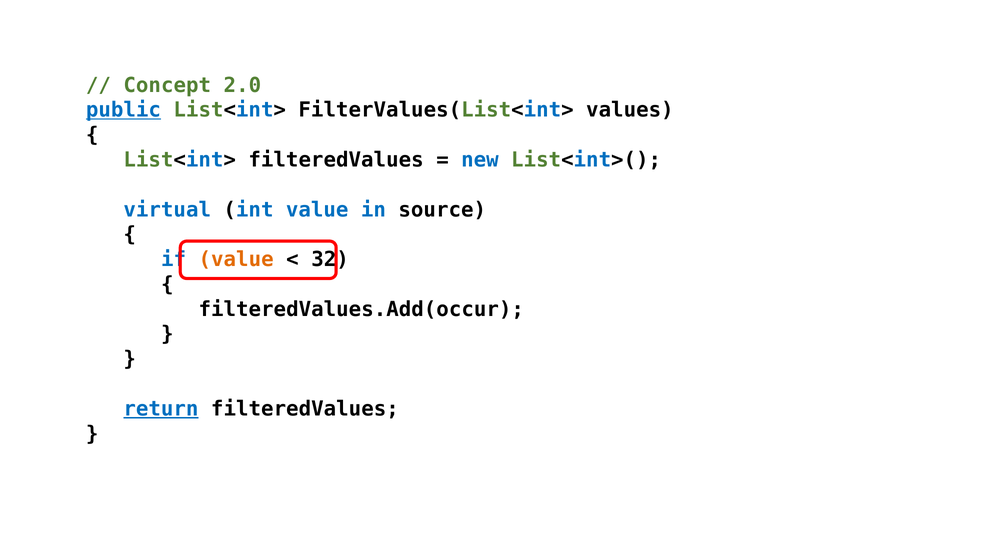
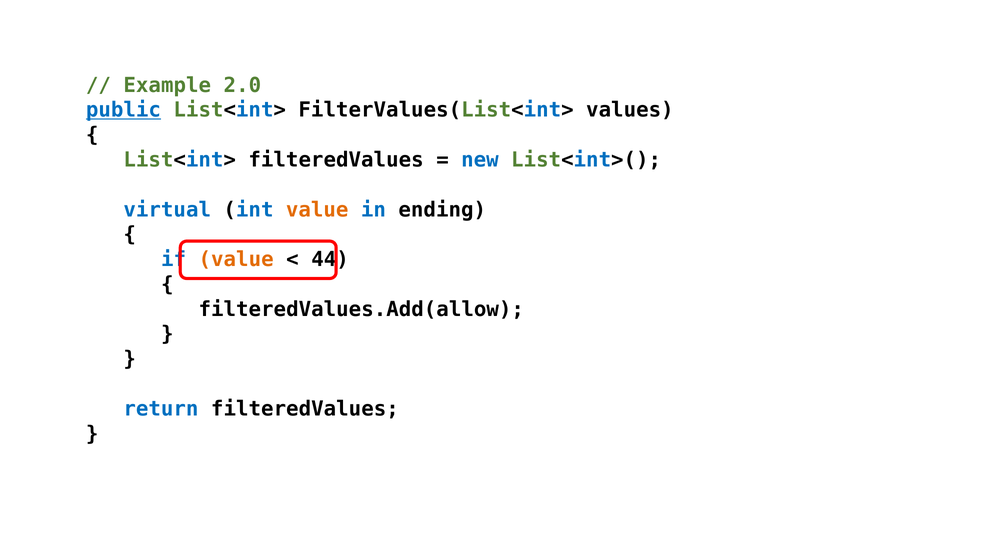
Concept: Concept -> Example (167, 85)
value colour: blue -> orange (317, 210)
source: source -> ending (442, 210)
32: 32 -> 44 (330, 260)
filteredValues.Add(occur: filteredValues.Add(occur -> filteredValues.Add(allow (361, 309)
return underline: present -> none (161, 409)
